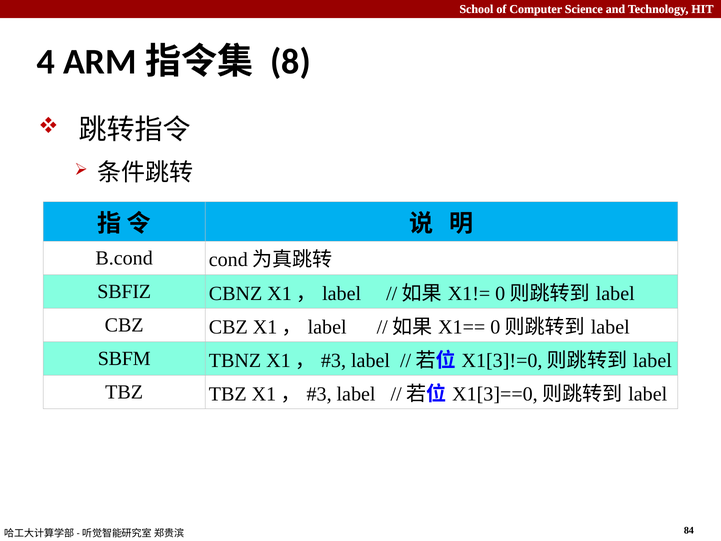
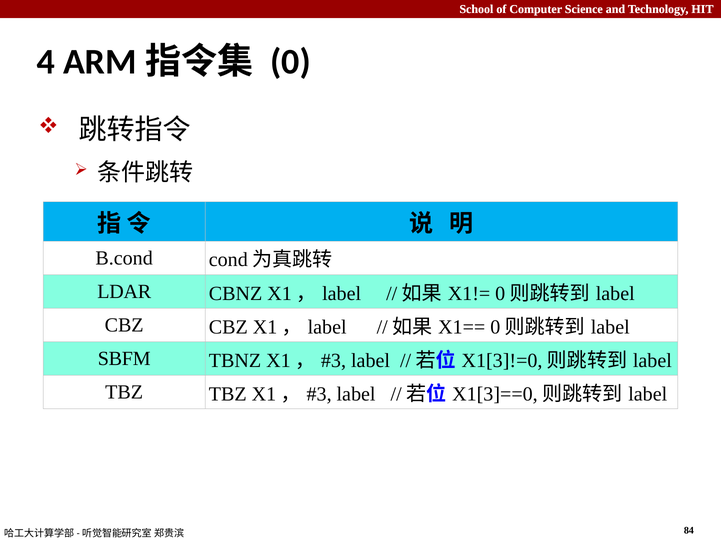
8: 8 -> 0 (291, 62)
SBFIZ: SBFIZ -> LDAR (124, 291)
